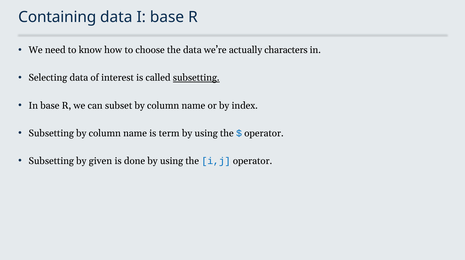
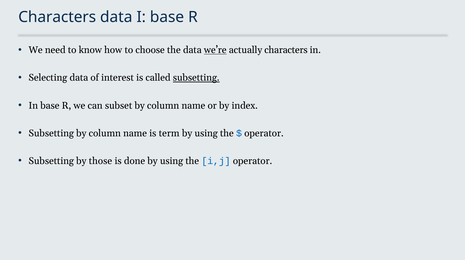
Containing: Containing -> Characters (57, 17)
we’re underline: none -> present (215, 50)
given: given -> those (100, 161)
